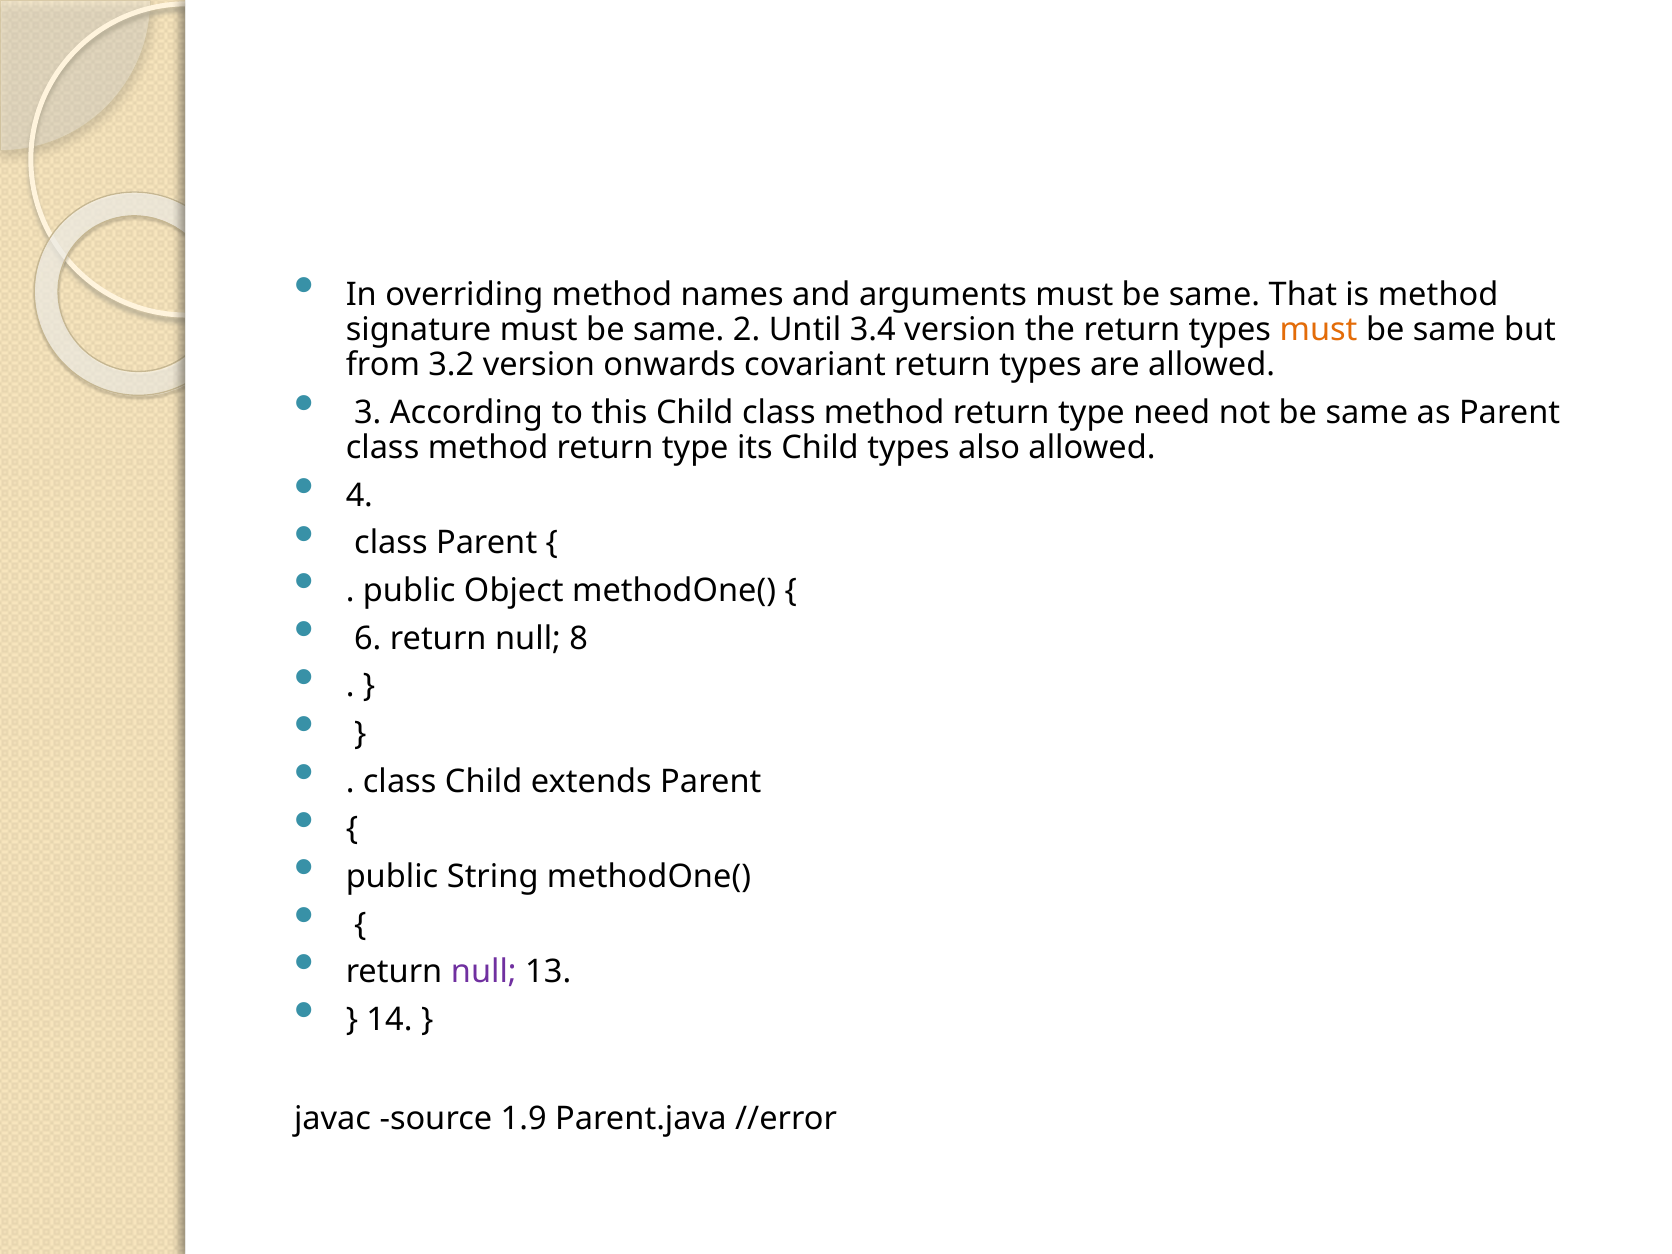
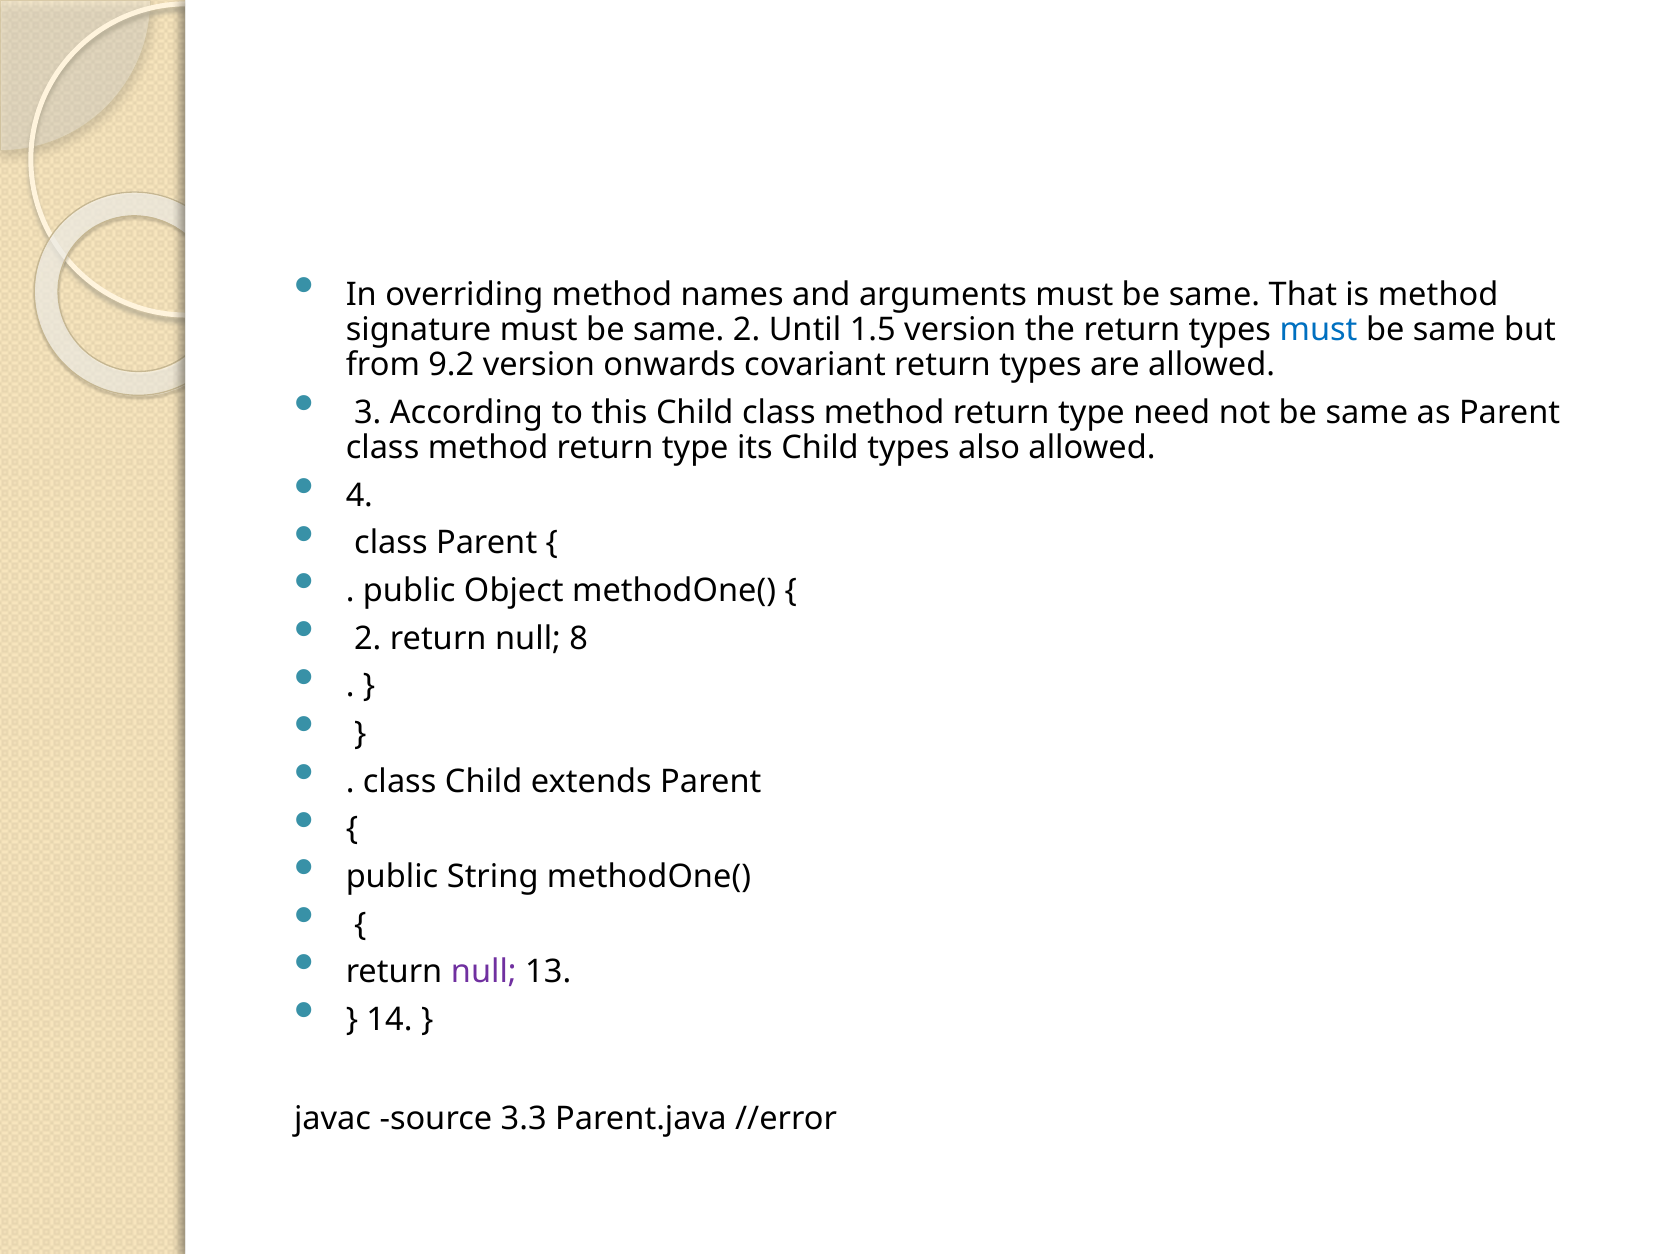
3.4: 3.4 -> 1.5 (873, 330)
must colour: orange -> blue (1319, 330)
3.2: 3.2 -> 9.2 (451, 365)
6: 6 -> 2 (368, 639)
1.9: 1.9 -> 3.3 (524, 1119)
